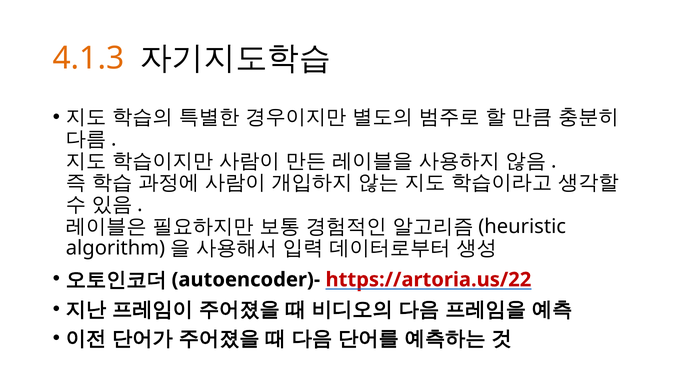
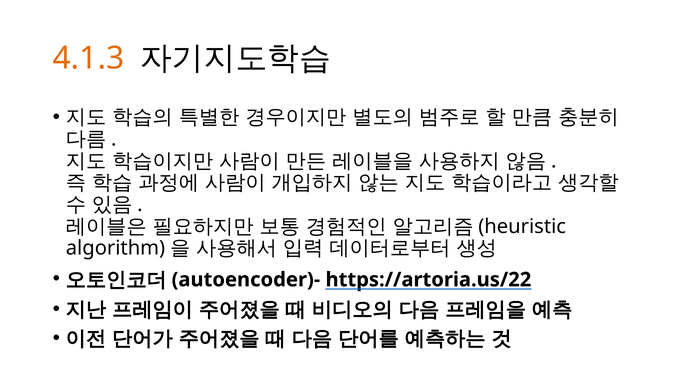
https://artoria.us/22 colour: red -> black (428, 280)
